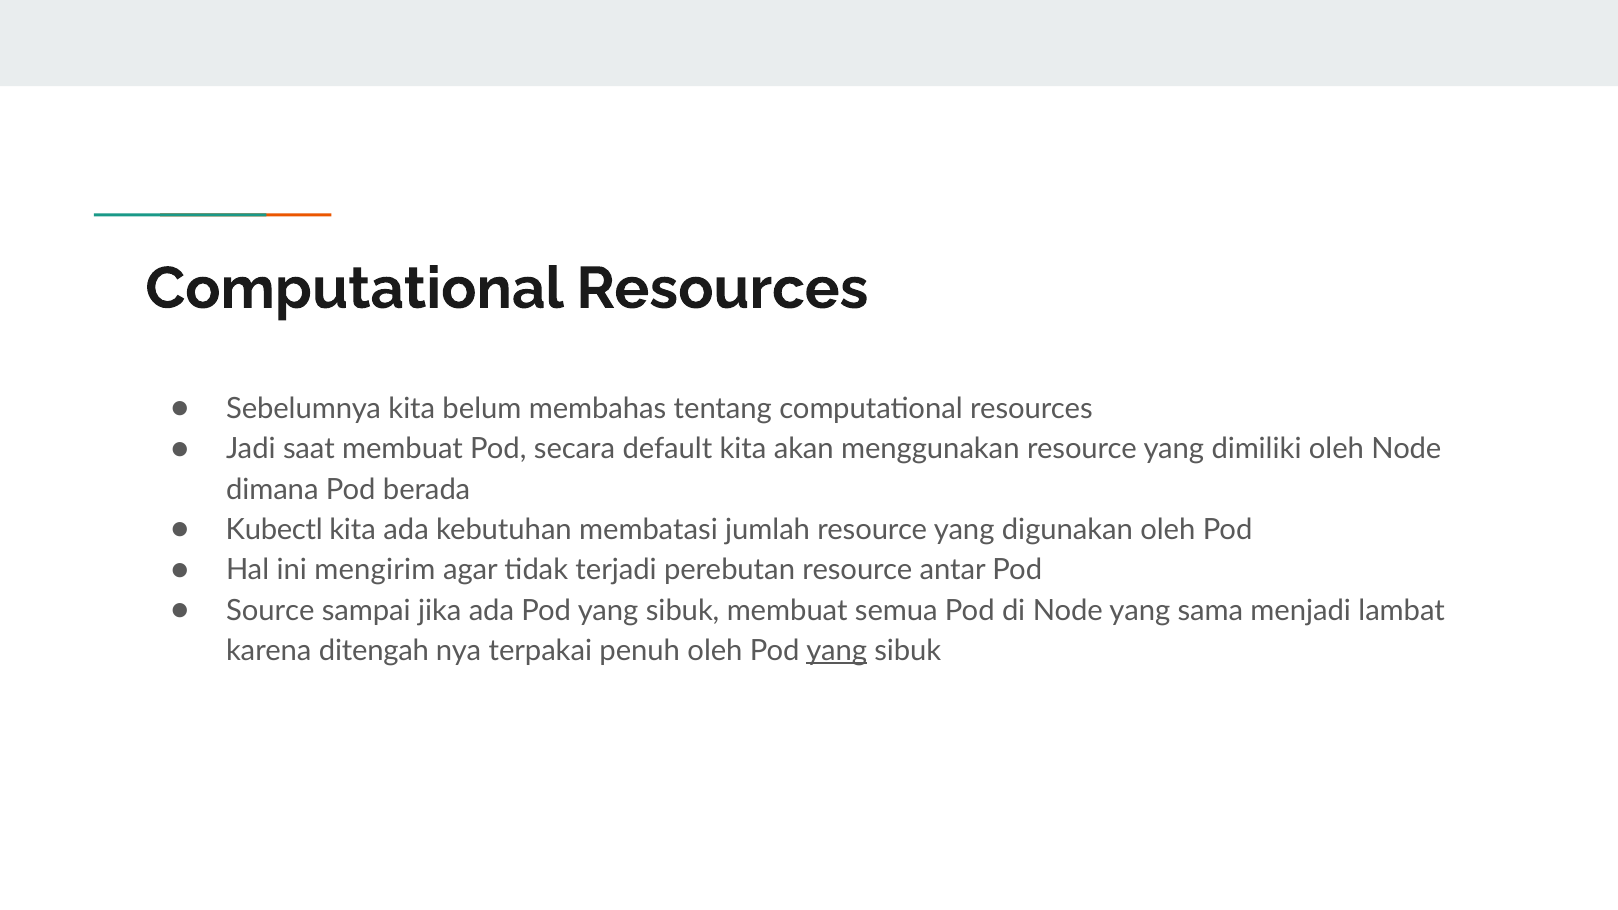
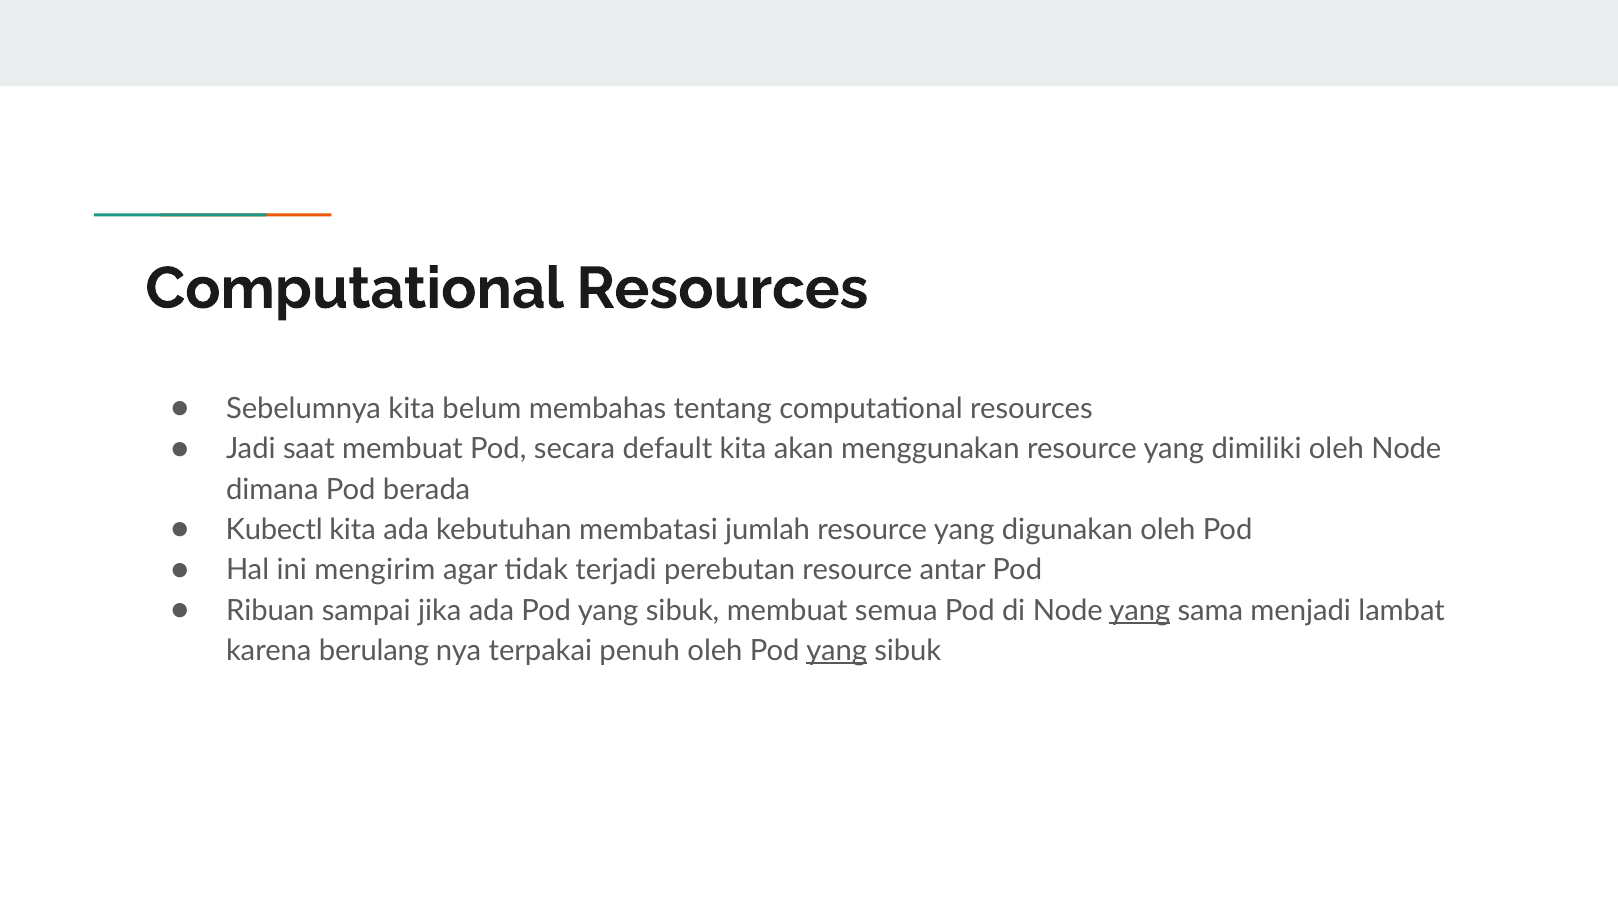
Source: Source -> Ribuan (270, 610)
yang underline: none -> present (1140, 610)
ditengah: ditengah -> berulang (374, 651)
